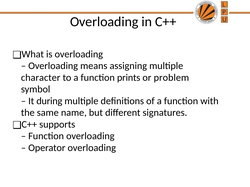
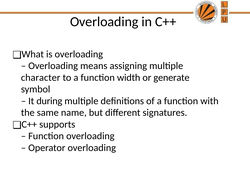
prints: prints -> width (129, 78)
problem: problem -> generate (172, 78)
